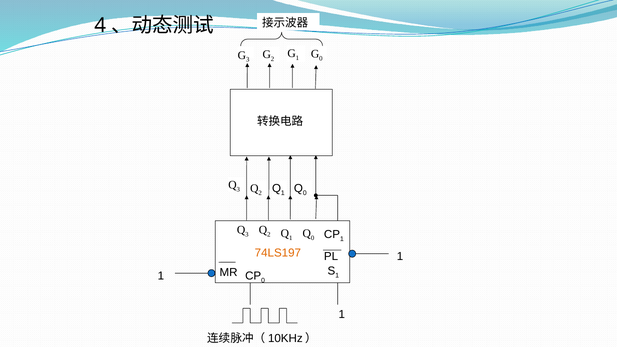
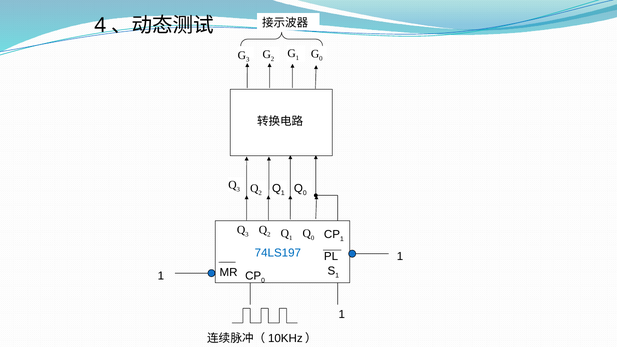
74LS197 colour: orange -> blue (278, 253)
